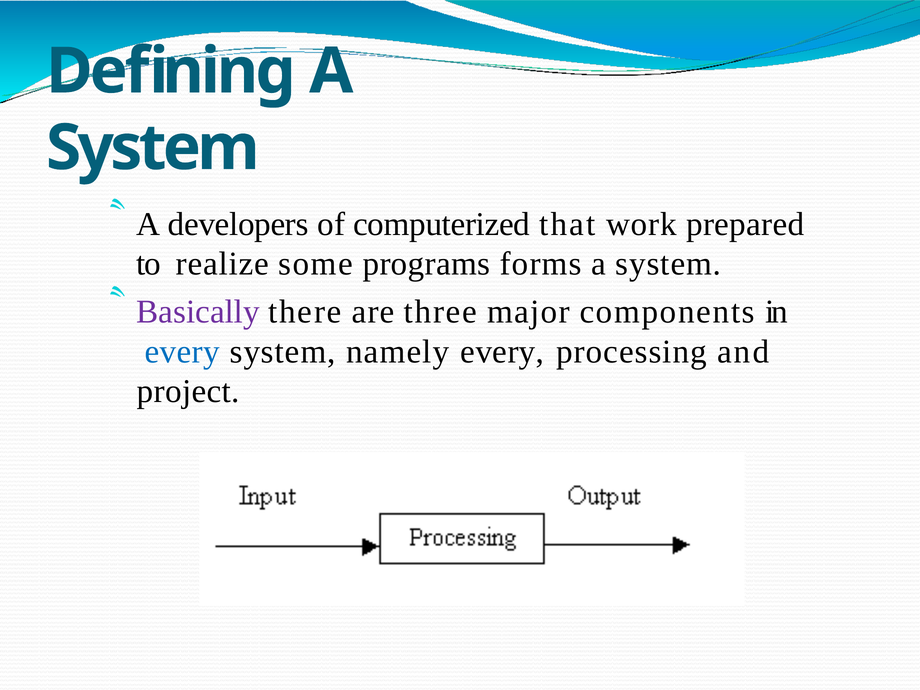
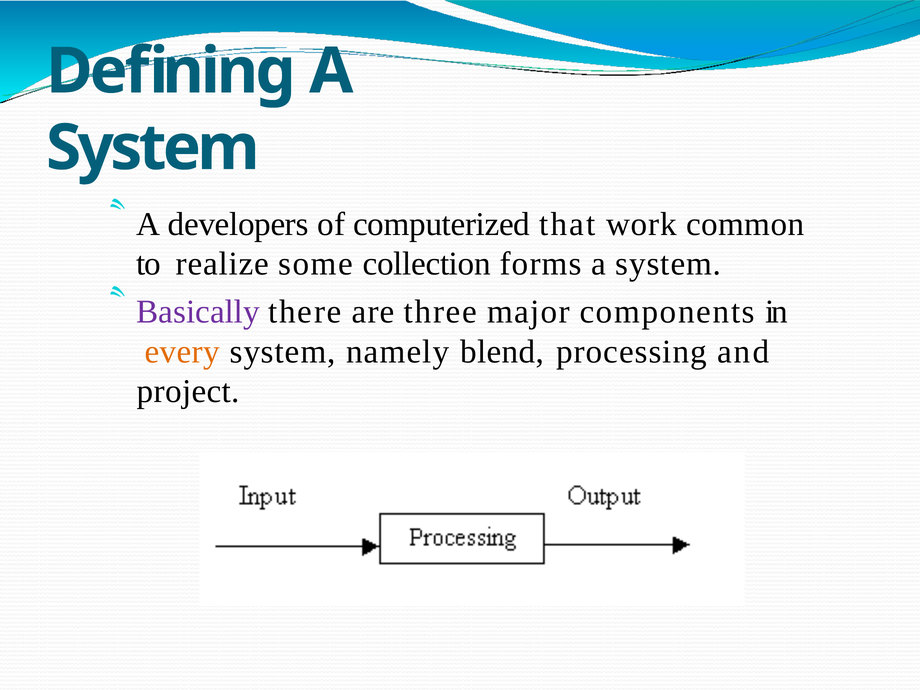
prepared: prepared -> common (745, 224)
programs: programs -> collection (427, 264)
every colour: blue -> orange (182, 352)
namely every: every -> blend (502, 352)
